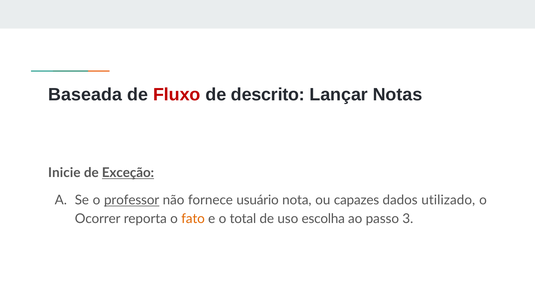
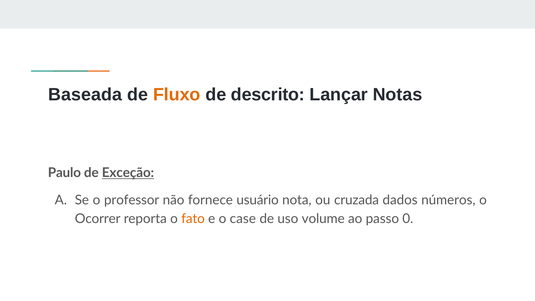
Fluxo colour: red -> orange (177, 94)
Inicie: Inicie -> Paulo (64, 173)
professor underline: present -> none (132, 200)
capazes: capazes -> cruzada (357, 200)
utilizado: utilizado -> números (448, 200)
total: total -> case (243, 219)
escolha: escolha -> volume (323, 219)
3: 3 -> 0 (408, 219)
